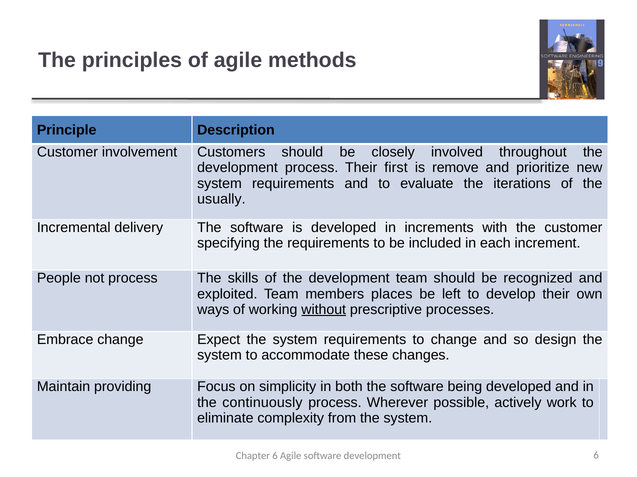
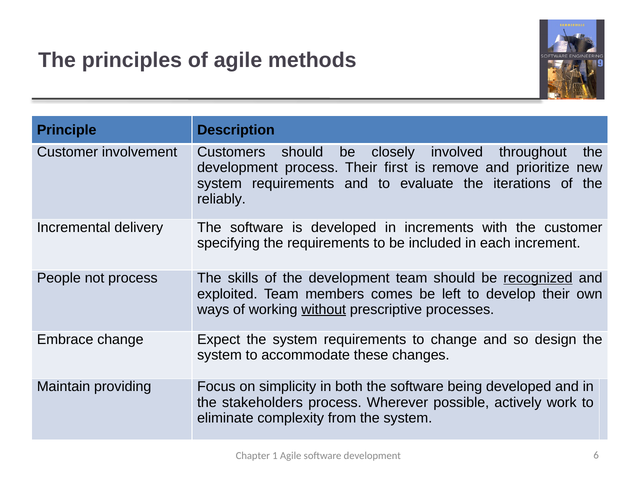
usually: usually -> reliably (221, 199)
recognized underline: none -> present (538, 279)
places: places -> comes (392, 294)
continuously: continuously -> stakeholders (262, 403)
Chapter 6: 6 -> 1 (275, 456)
